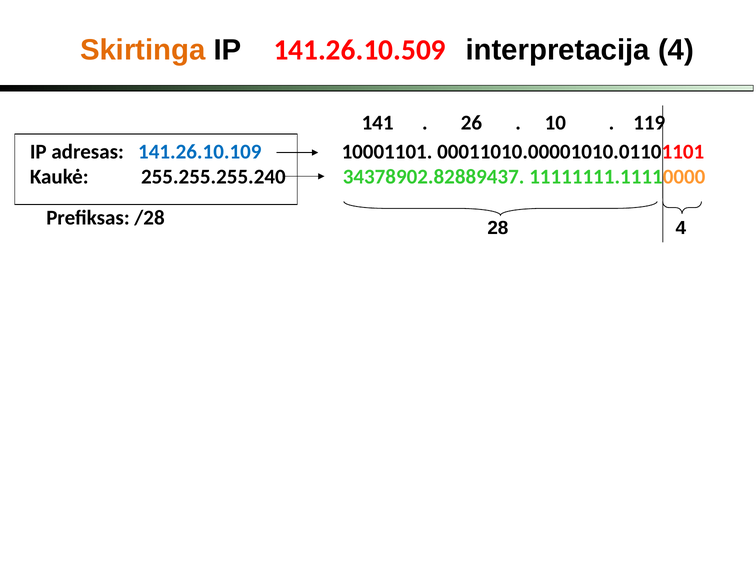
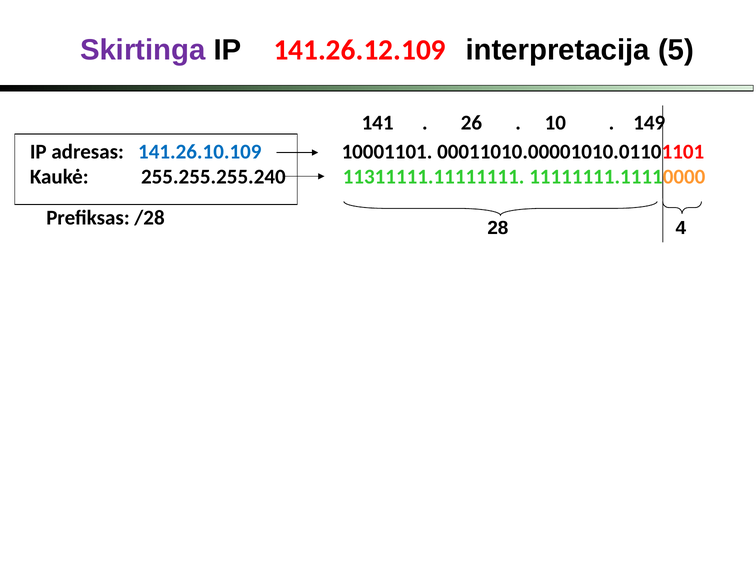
Skirtinga colour: orange -> purple (143, 50)
141.26.10.509: 141.26.10.509 -> 141.26.12.109 (360, 50)
interpretacija 4: 4 -> 5 (676, 50)
119: 119 -> 149 (649, 123)
34378902.82889437: 34378902.82889437 -> 11311111.11111111 (434, 177)
